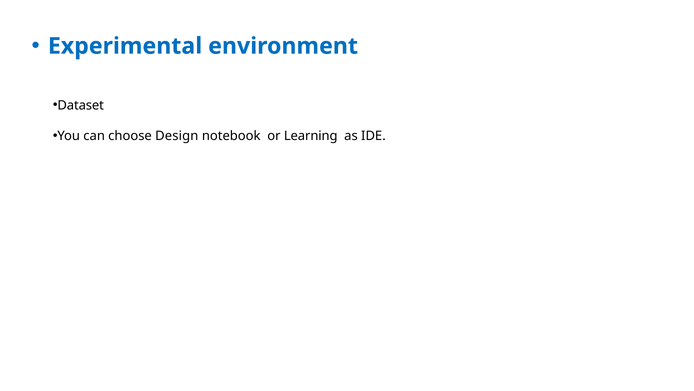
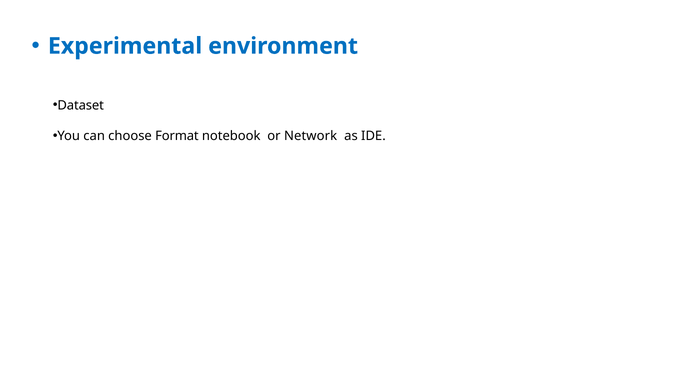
Design: Design -> Format (177, 136)
Learning: Learning -> Network (311, 136)
